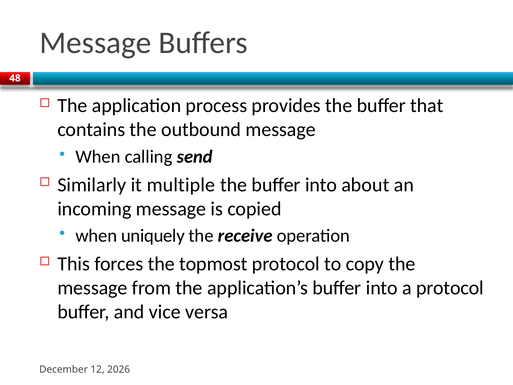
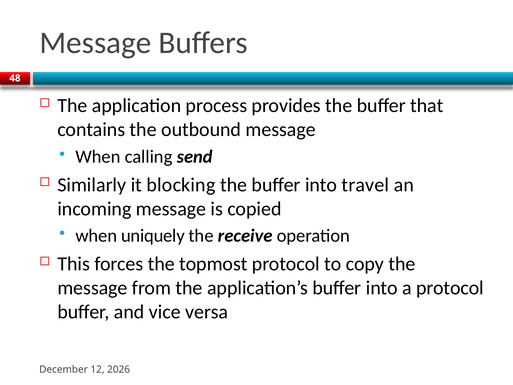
multiple: multiple -> blocking (181, 185)
about: about -> travel (365, 185)
